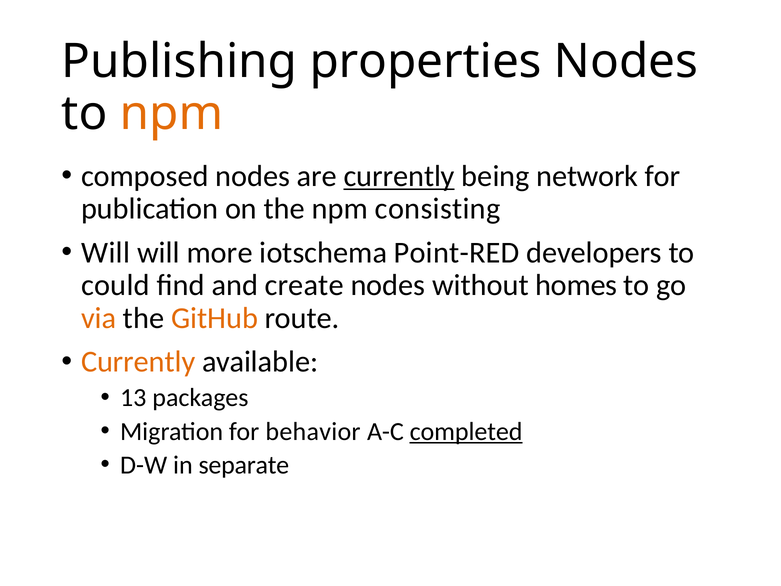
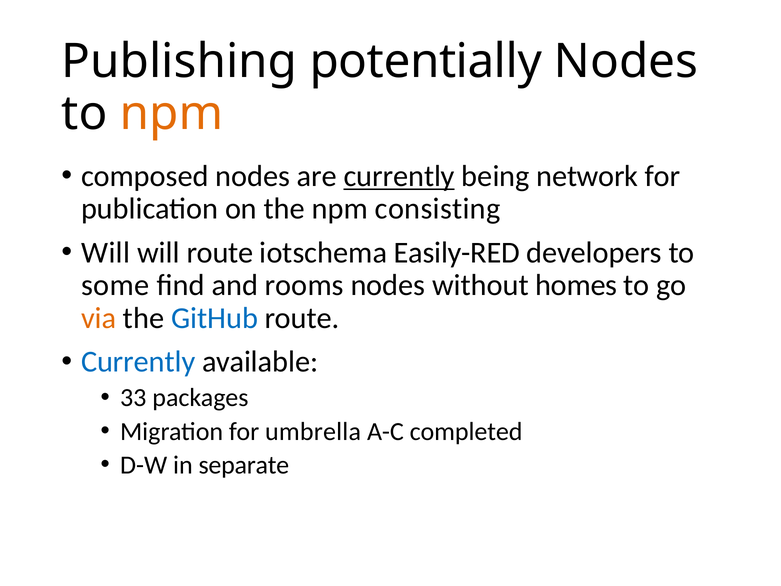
properties: properties -> potentially (426, 62)
will more: more -> route (220, 253)
Point-RED: Point-RED -> Easily-RED (457, 253)
could: could -> some (115, 285)
create: create -> rooms (304, 285)
GitHub colour: orange -> blue (215, 318)
Currently colour: orange -> blue (138, 362)
13: 13 -> 33 (133, 398)
behavior: behavior -> umbrella (313, 431)
completed underline: present -> none (466, 431)
